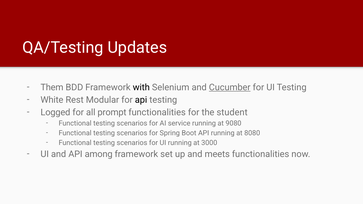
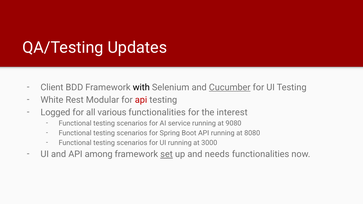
Them: Them -> Client (52, 88)
api colour: black -> red (141, 100)
prompt: prompt -> various (112, 113)
student: student -> interest (232, 113)
set underline: none -> present (167, 154)
meets: meets -> needs (217, 154)
